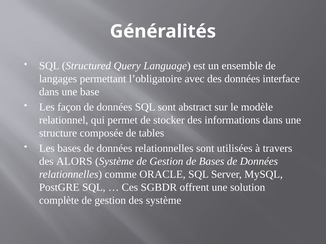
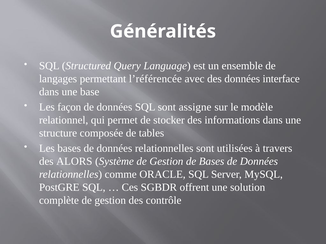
l’obligatoire: l’obligatoire -> l’référencée (155, 79)
abstract: abstract -> assigne (195, 107)
des système: système -> contrôle (164, 201)
